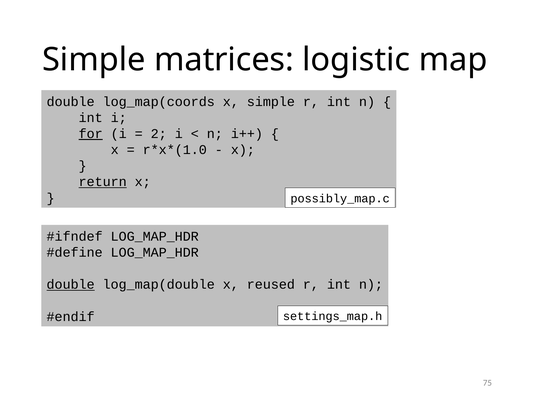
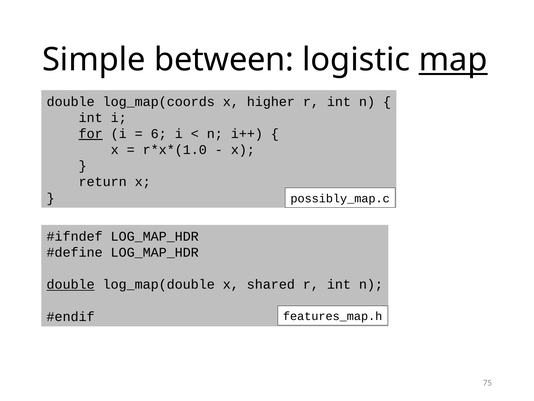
matrices: matrices -> between (224, 60)
map underline: none -> present (453, 60)
x simple: simple -> higher (271, 102)
2: 2 -> 6 (159, 134)
return underline: present -> none (103, 182)
reused: reused -> shared (271, 284)
settings_map.h: settings_map.h -> features_map.h (333, 316)
